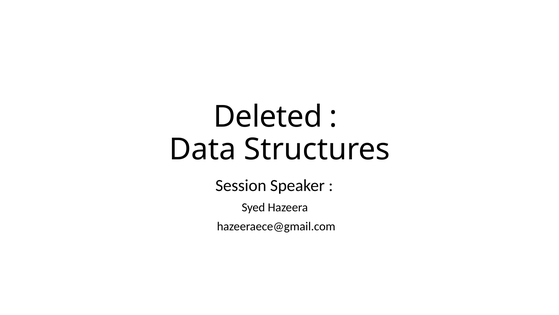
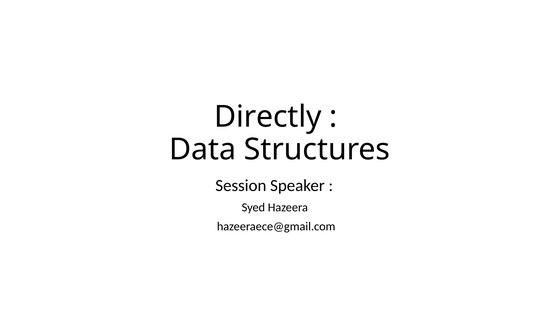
Deleted: Deleted -> Directly (268, 116)
